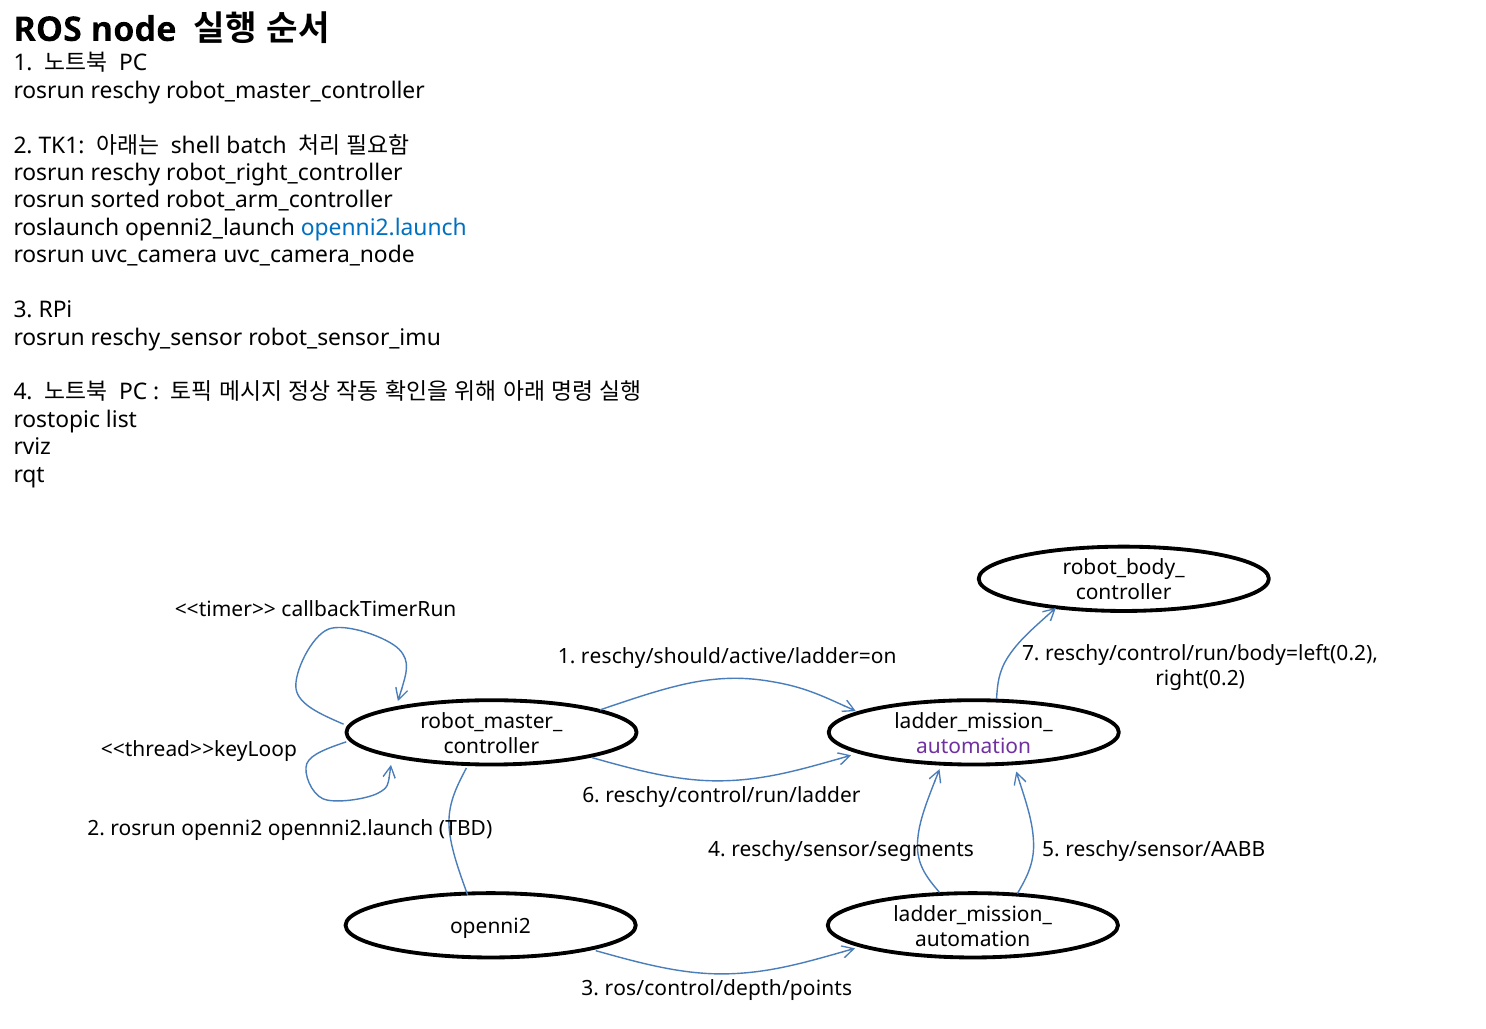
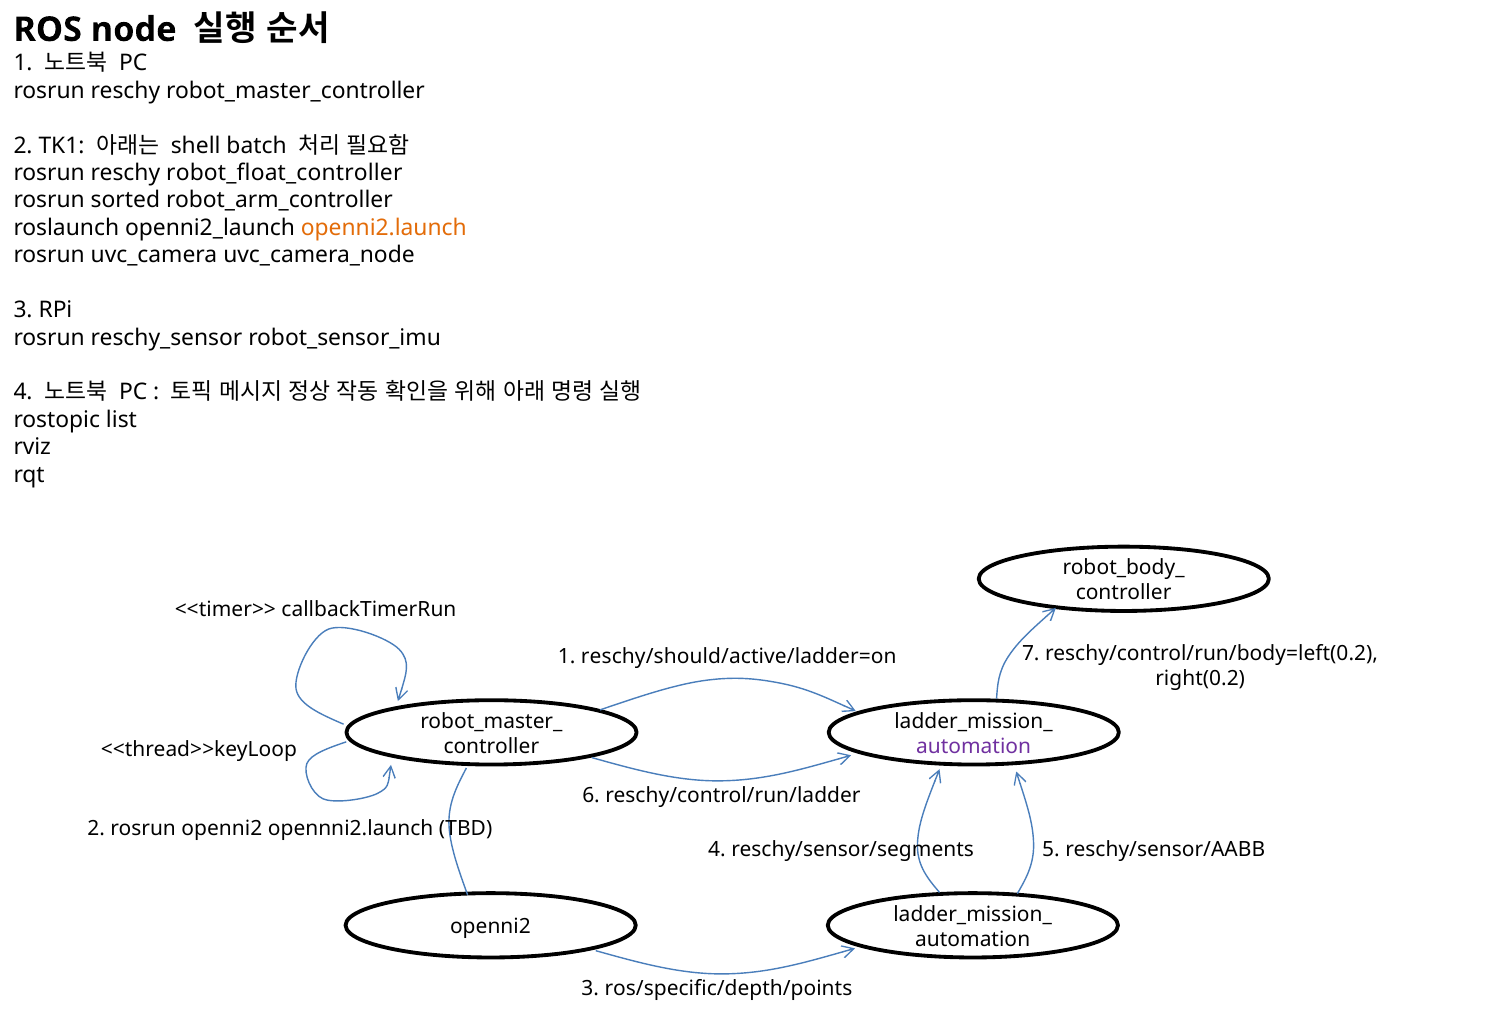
robot_right_controller: robot_right_controller -> robot_float_controller (284, 173)
openni2.launch colour: blue -> orange (384, 228)
ros/control/depth/points: ros/control/depth/points -> ros/specific/depth/points (728, 989)
